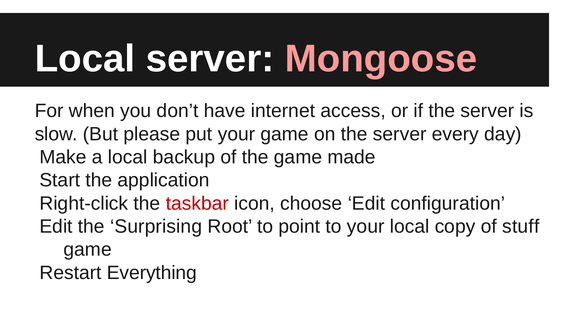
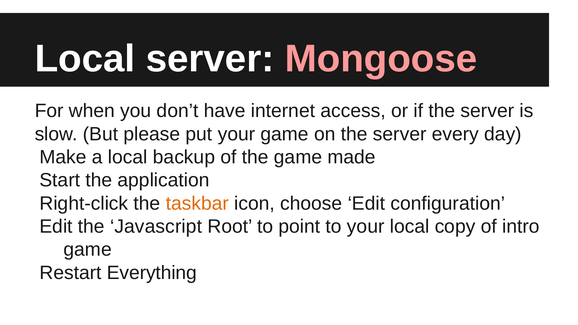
taskbar colour: red -> orange (197, 203)
Surprising: Surprising -> Javascript (156, 227)
stuff: stuff -> intro (521, 227)
